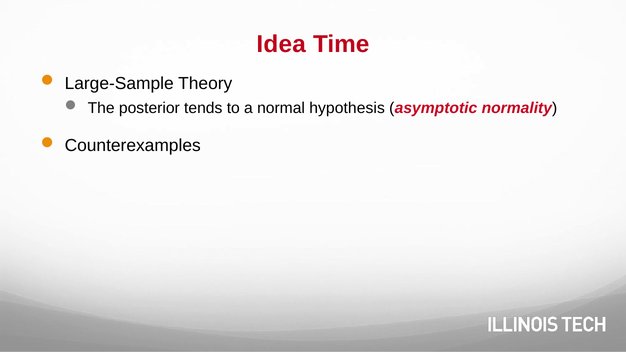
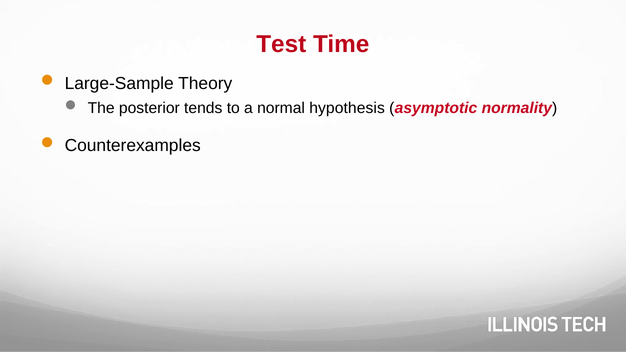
Idea: Idea -> Test (281, 44)
